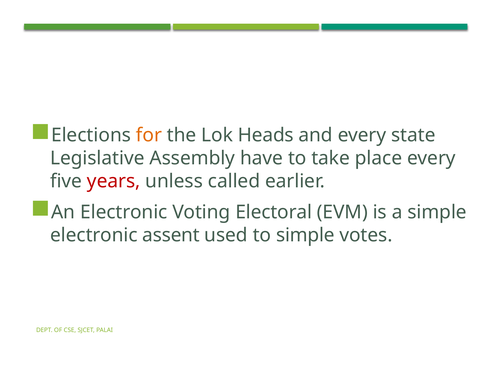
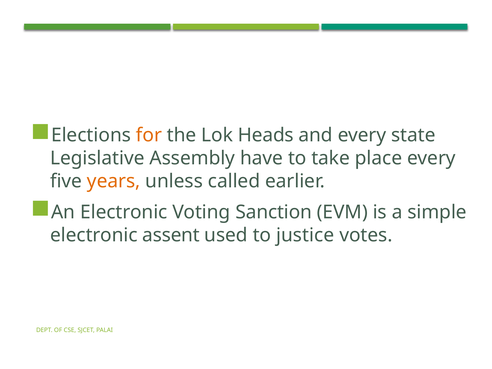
years colour: red -> orange (114, 181)
Electoral: Electoral -> Sanction (274, 212)
to simple: simple -> justice (305, 235)
